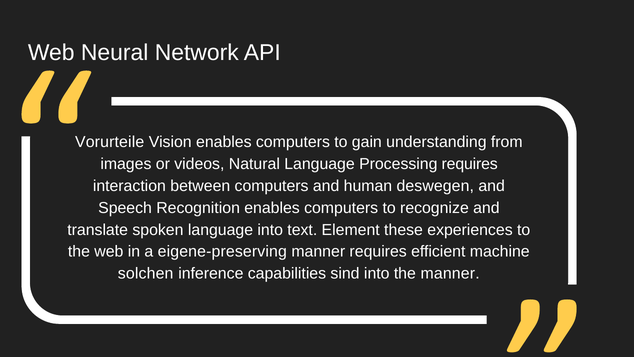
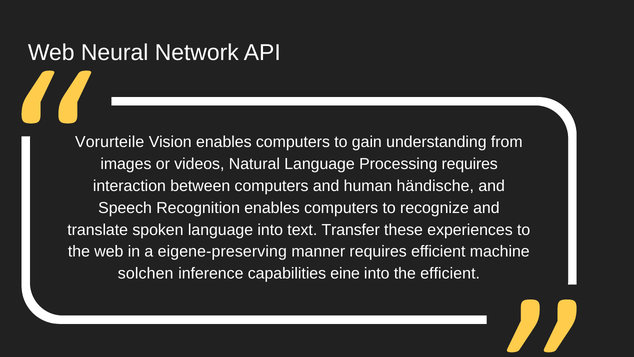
deswegen: deswegen -> händische (435, 186)
Element: Element -> Transfer (351, 230)
sind: sind -> eine (345, 273)
the manner: manner -> efficient (450, 273)
